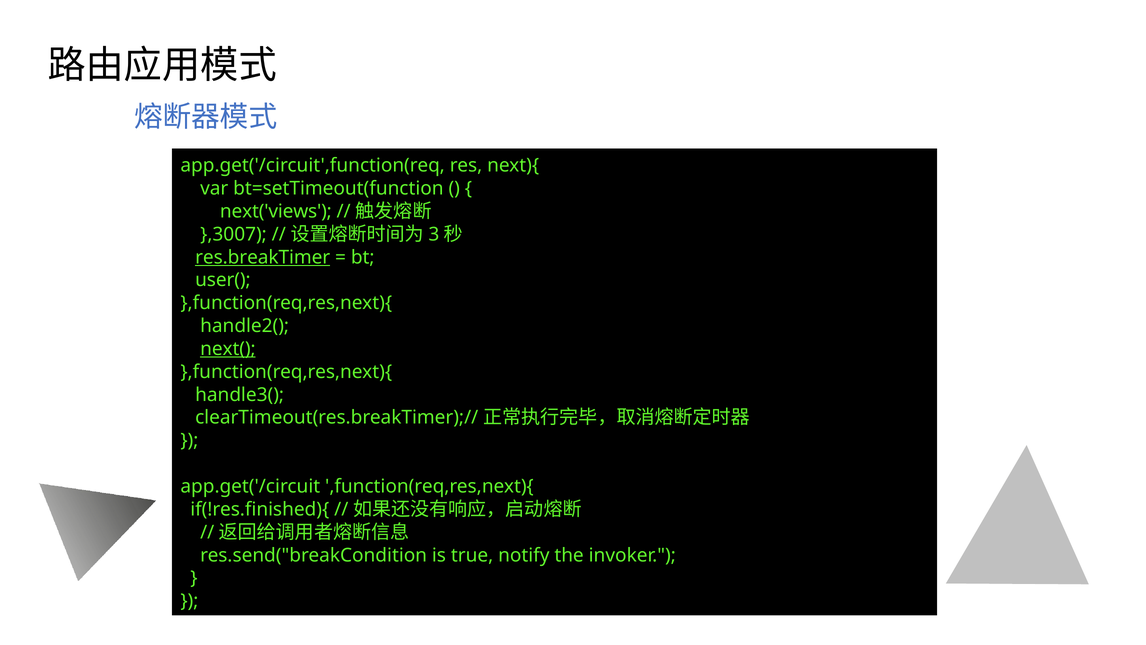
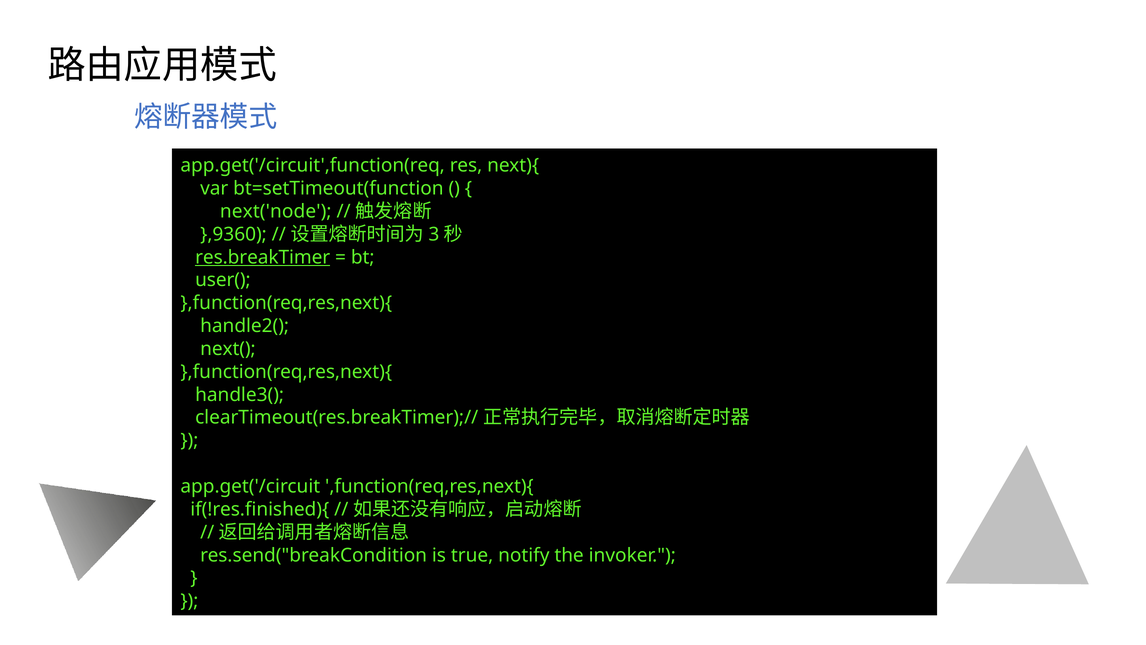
next('views: next('views -> next('node (276, 211)
},3007: },3007 -> },9360 (234, 234)
next( underline: present -> none (228, 349)
